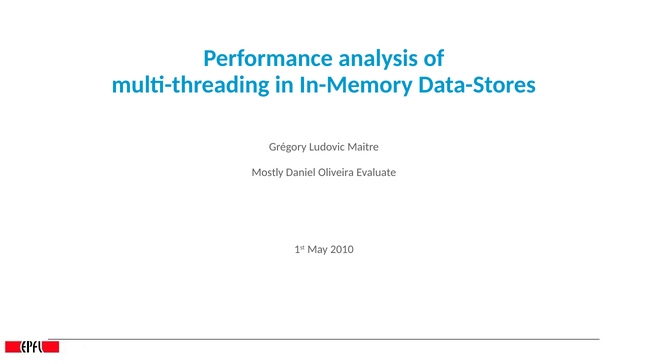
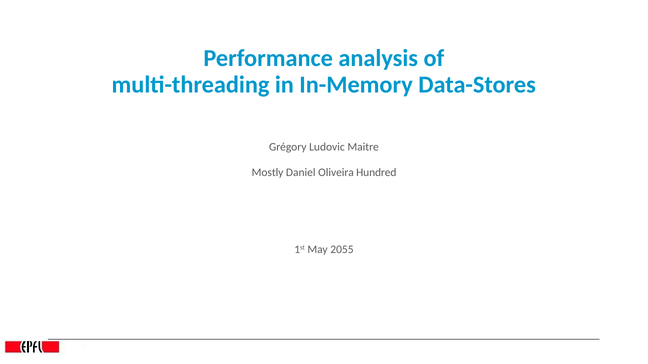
Evaluate: Evaluate -> Hundred (376, 173)
2010: 2010 -> 2055 (342, 250)
